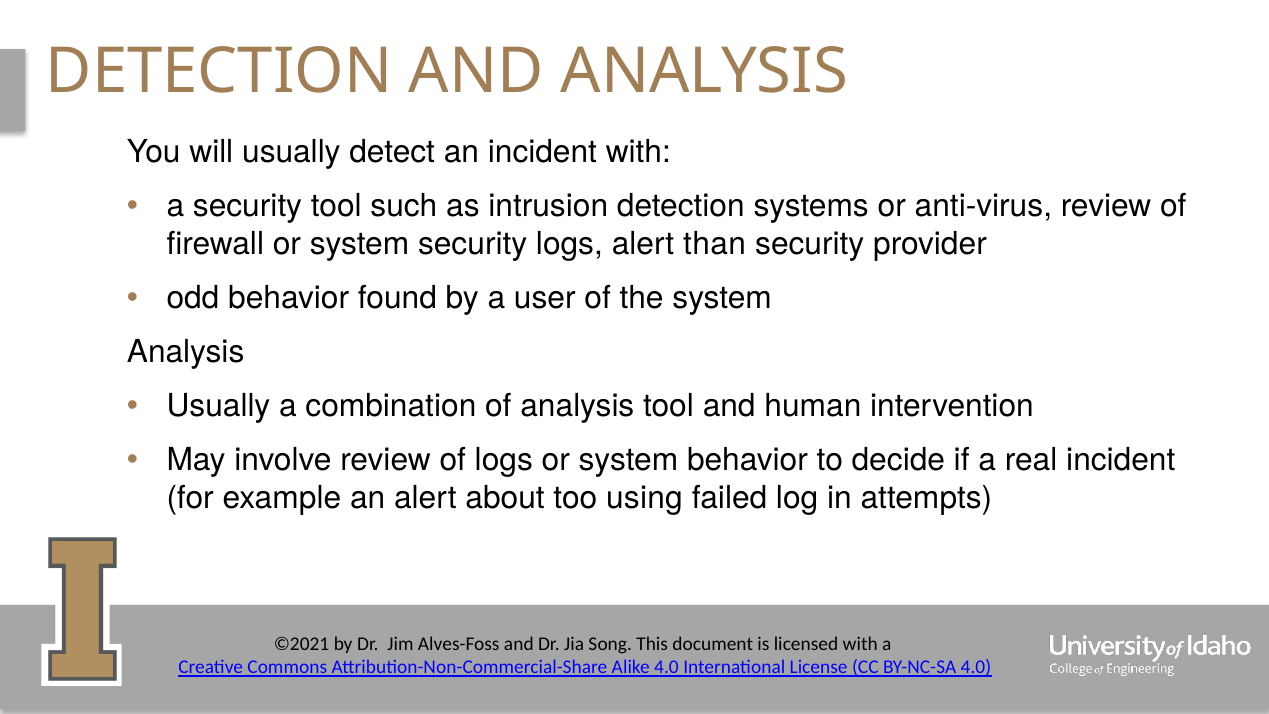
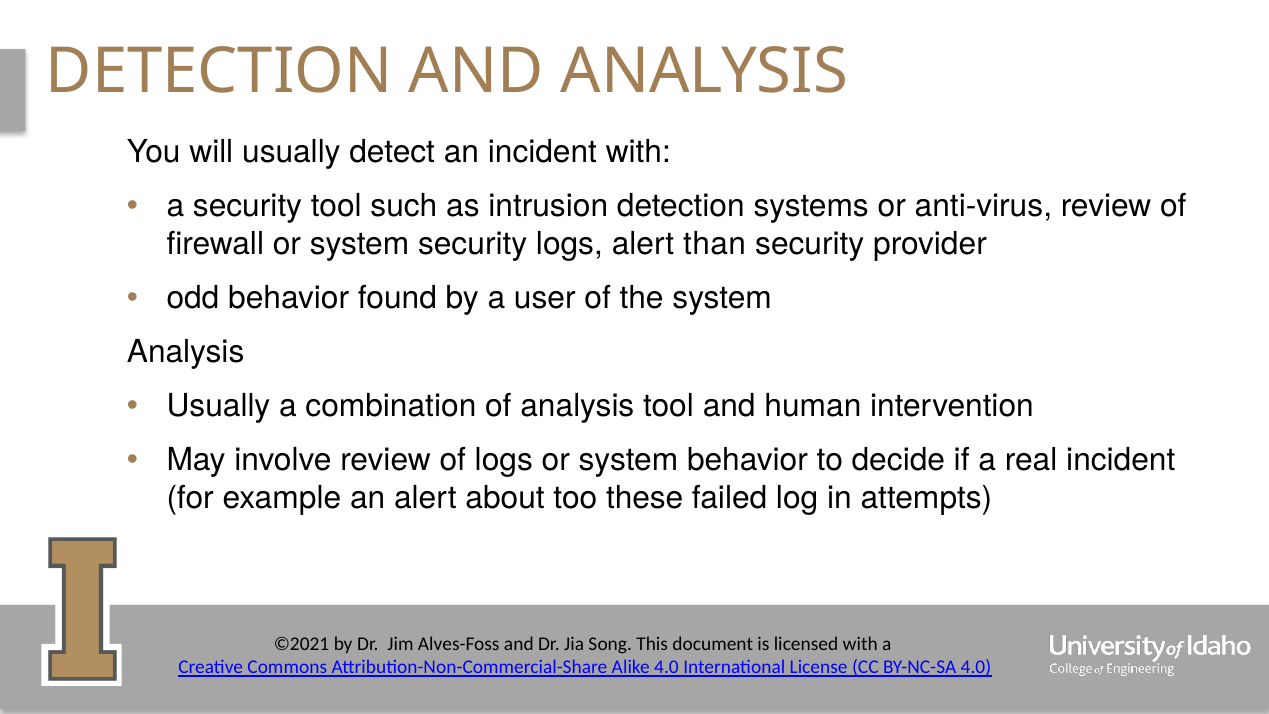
using: using -> these (645, 498)
